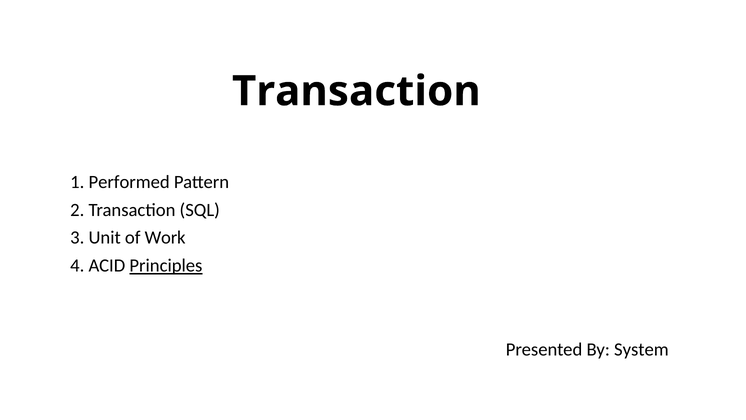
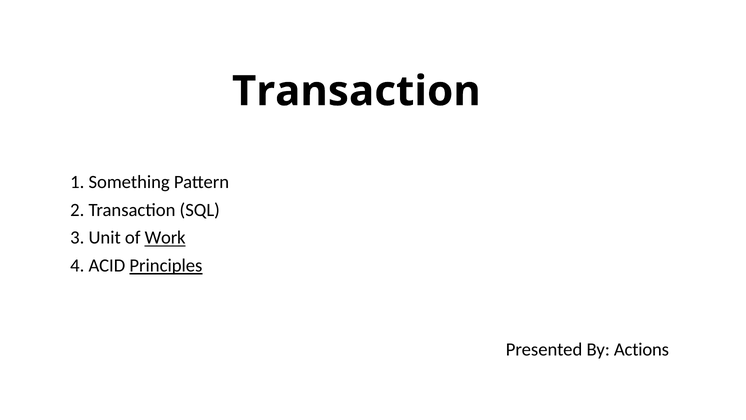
Performed: Performed -> Something (129, 182)
Work underline: none -> present (165, 238)
System: System -> Actions (641, 349)
